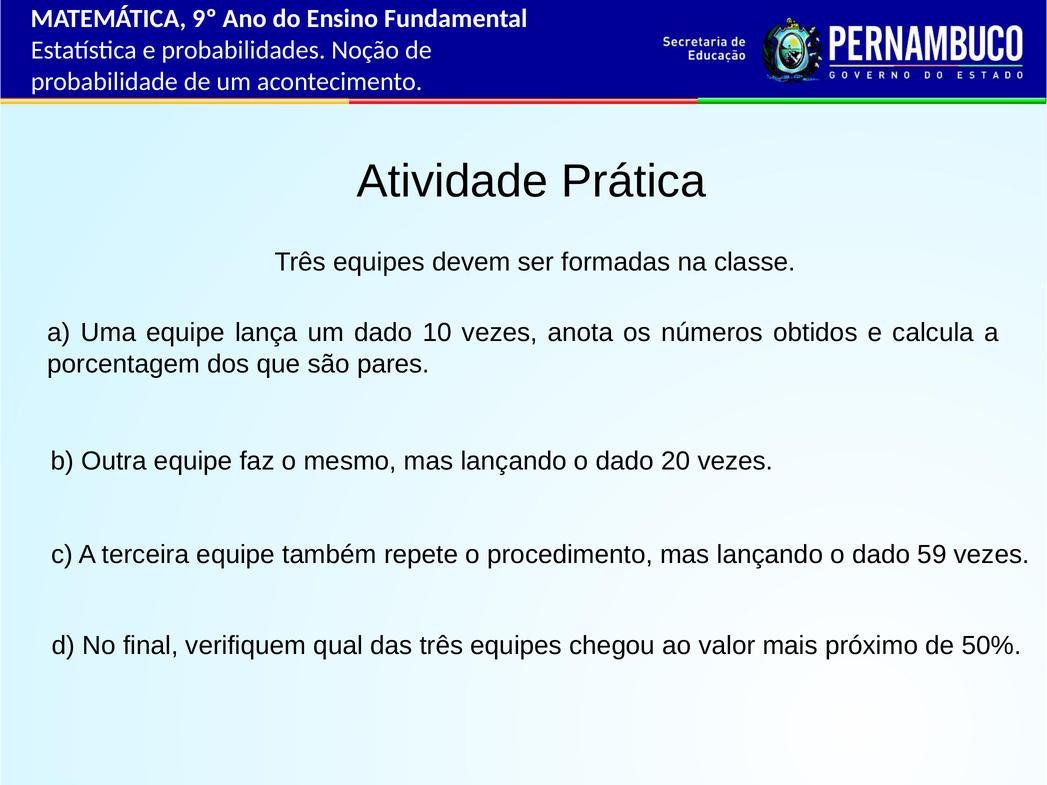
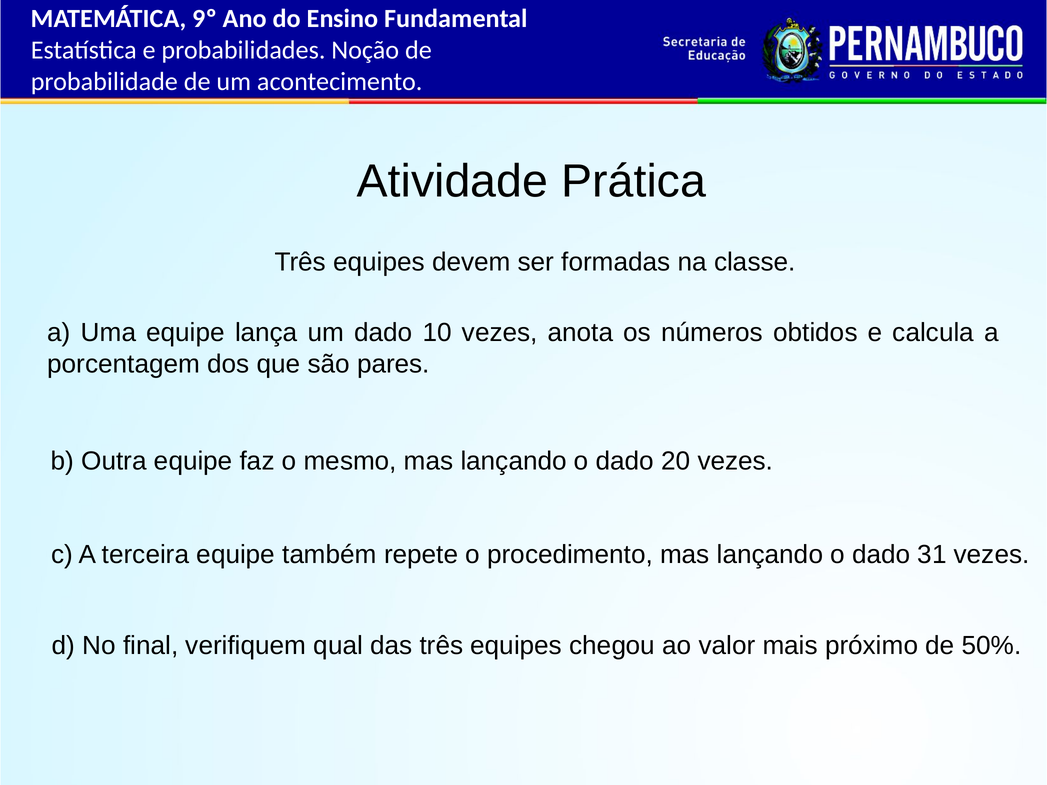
59: 59 -> 31 (932, 555)
